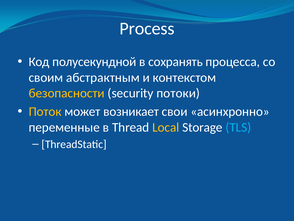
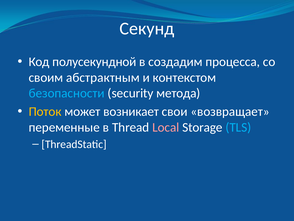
Process: Process -> Секунд (147, 28)
сохранять: сохранять -> создадим (175, 62)
безопасности colour: yellow -> light blue (67, 93)
потоки: потоки -> метода (178, 93)
асинхронно: асинхронно -> возвращает (230, 111)
Local colour: yellow -> pink (166, 127)
